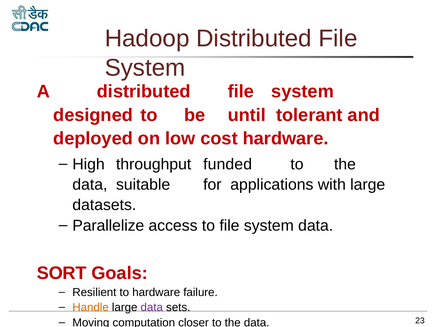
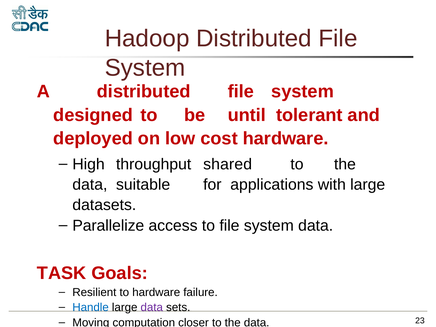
funded: funded -> shared (228, 164)
SORT: SORT -> TASK (62, 273)
Handle colour: orange -> blue (91, 307)
